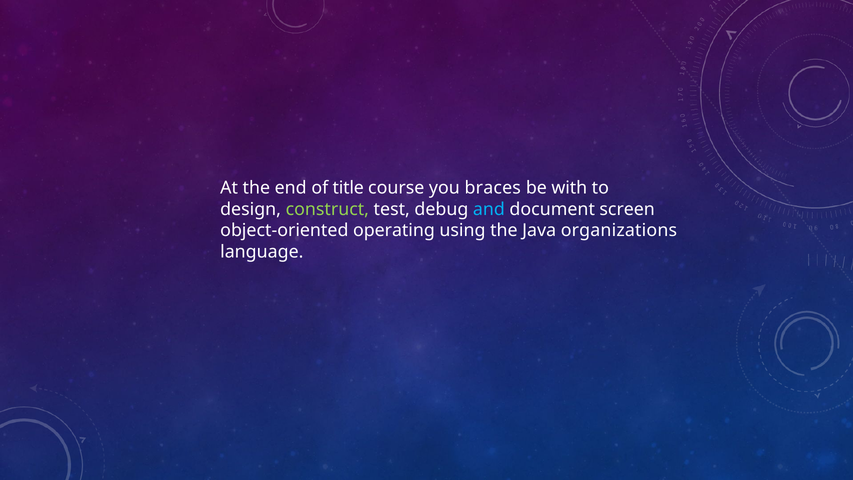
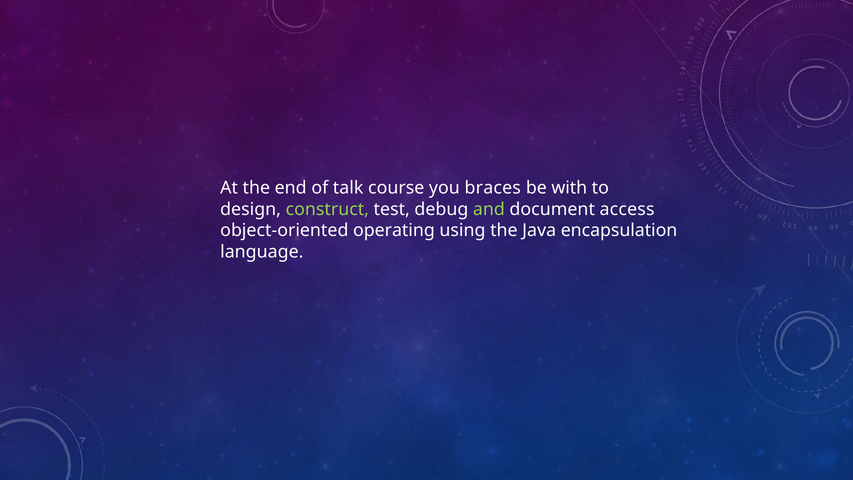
title: title -> talk (348, 188)
and colour: light blue -> light green (489, 209)
screen: screen -> access (627, 209)
organizations: organizations -> encapsulation (619, 230)
